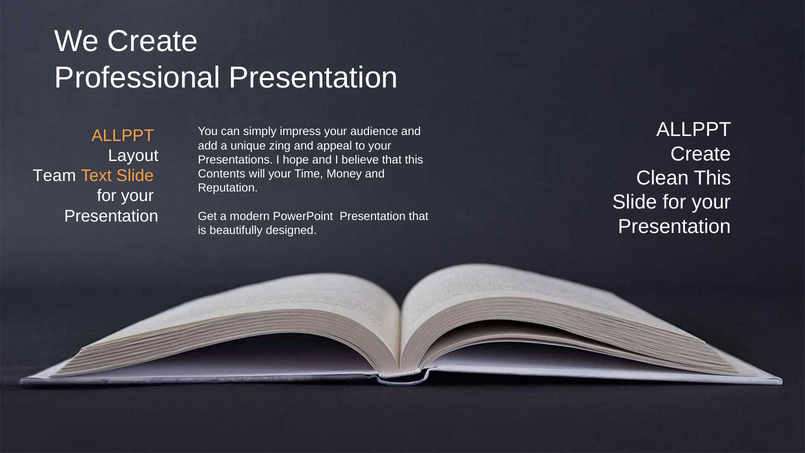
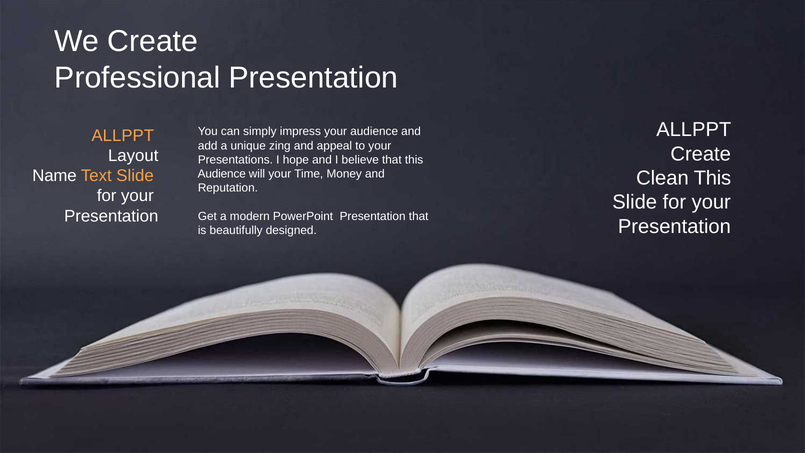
Team: Team -> Name (54, 176)
Contents: Contents -> Audience (222, 174)
